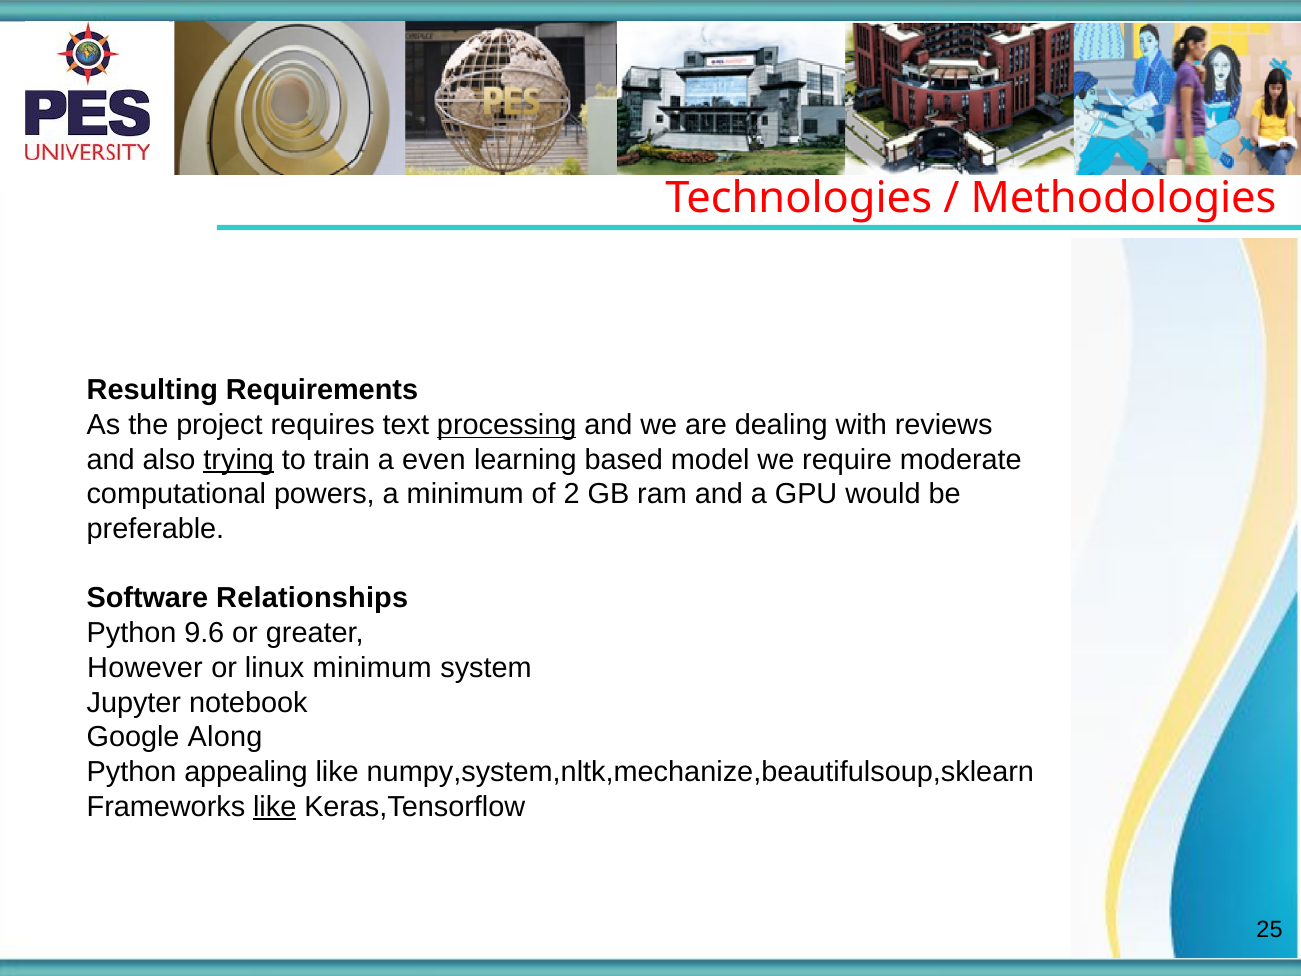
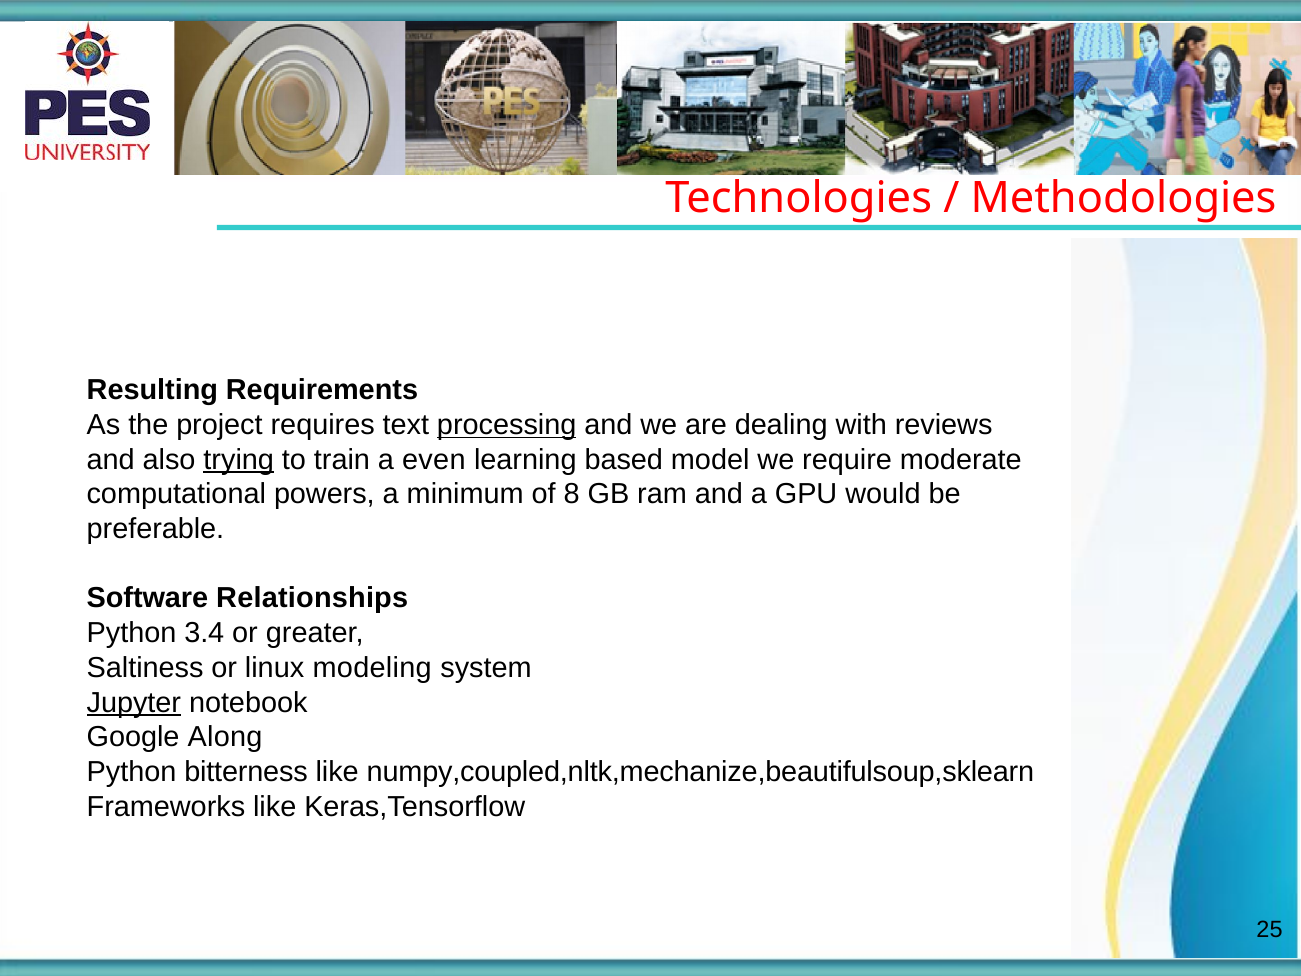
2: 2 -> 8 (572, 494)
9.6: 9.6 -> 3.4 (204, 633)
However: However -> Saltiness (145, 668)
linux minimum: minimum -> modeling (372, 668)
Jupyter underline: none -> present (134, 702)
appealing: appealing -> bitterness (246, 772)
numpy,system,nltk,mechanize,beautifulsoup,sklearn: numpy,system,nltk,mechanize,beautifulsoup,sklearn -> numpy,coupled,nltk,mechanize,beautifulsoup,sklearn (700, 772)
like underline: present -> none (275, 806)
